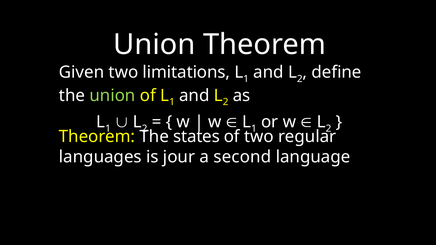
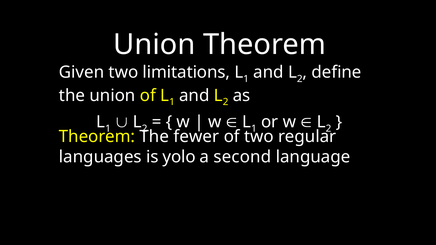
union colour: light green -> white (112, 96)
states: states -> fewer (196, 137)
jour: jour -> yolo (179, 157)
